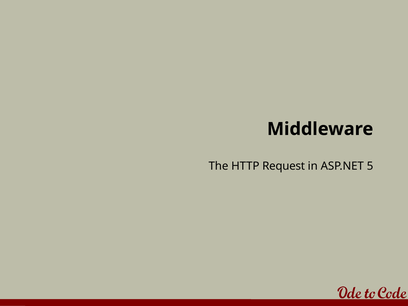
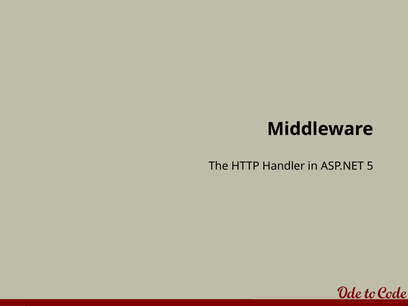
Request: Request -> Handler (284, 166)
